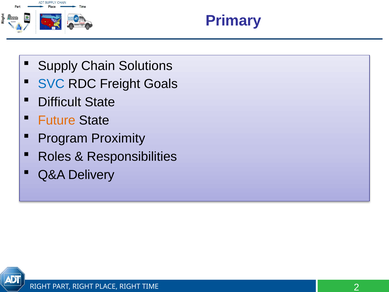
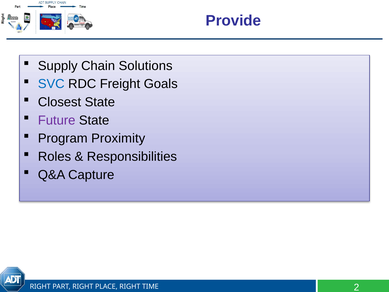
Primary: Primary -> Provide (233, 21)
Difficult: Difficult -> Closest (60, 102)
Future colour: orange -> purple (57, 120)
Delivery: Delivery -> Capture (91, 175)
